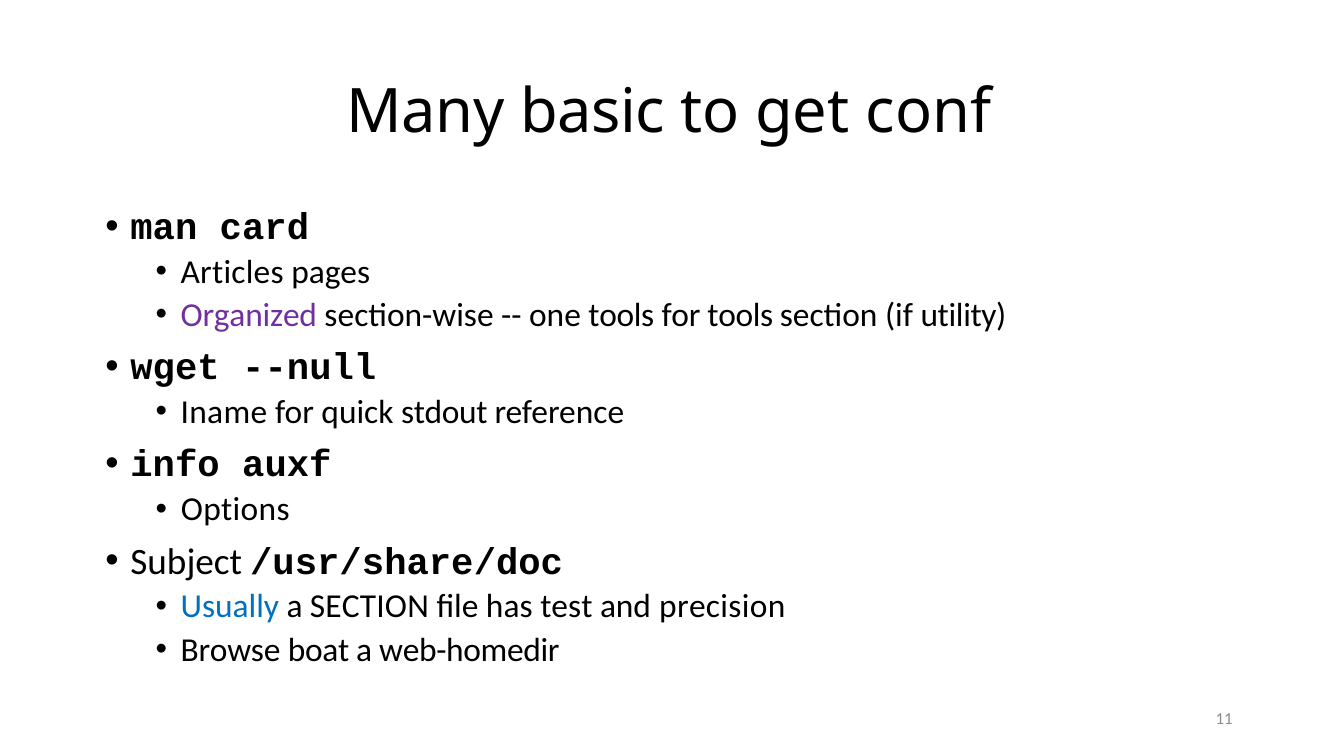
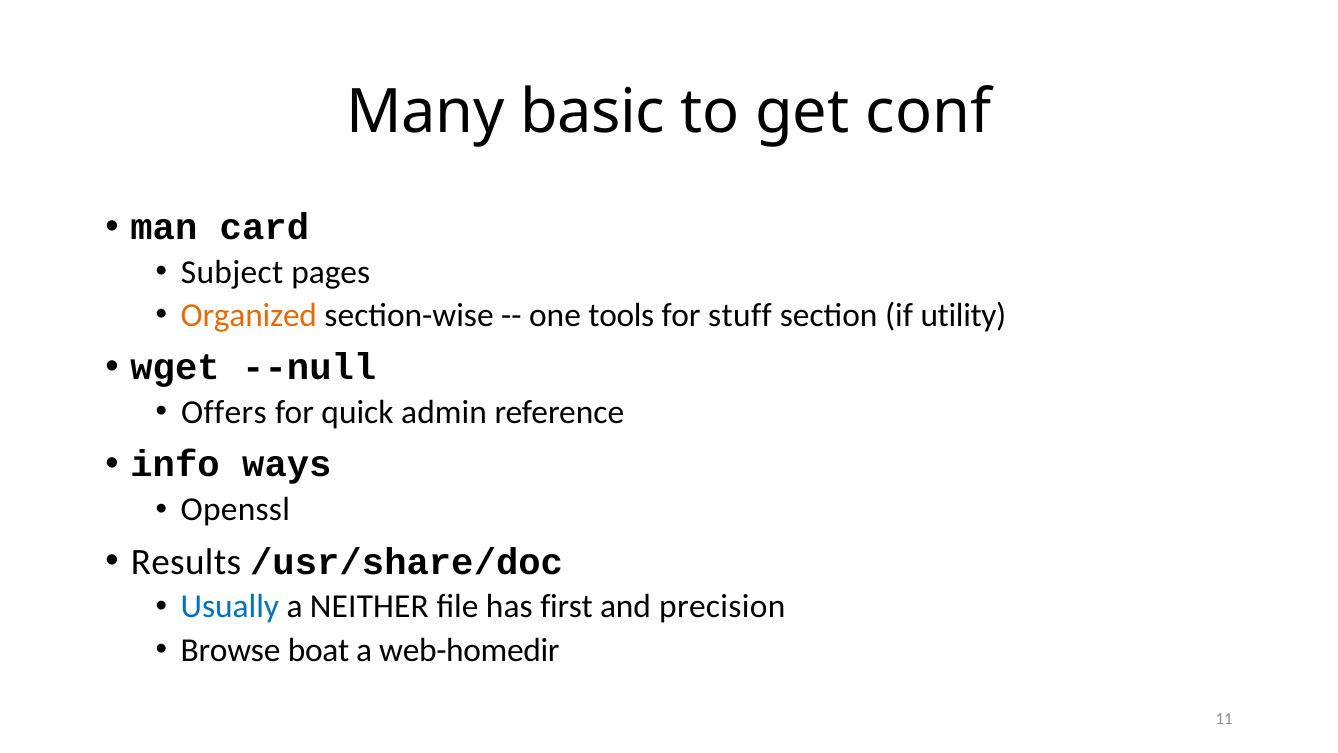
Articles: Articles -> Subject (232, 272)
Organized colour: purple -> orange (249, 315)
for tools: tools -> stuff (740, 315)
Iname: Iname -> Offers (224, 412)
stdout: stdout -> admin (444, 412)
auxf: auxf -> ways (287, 464)
Options: Options -> Openssl (235, 509)
Subject: Subject -> Results (186, 562)
a SECTION: SECTION -> NEITHER (369, 607)
test: test -> first (567, 607)
